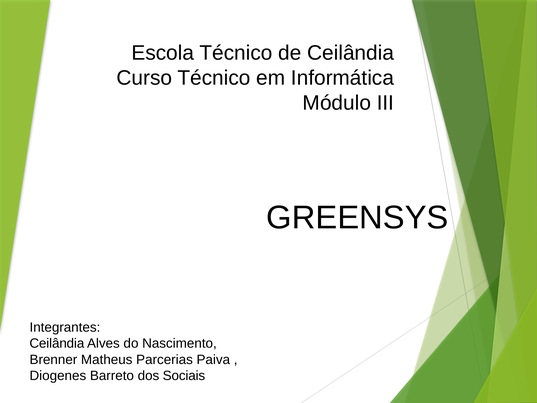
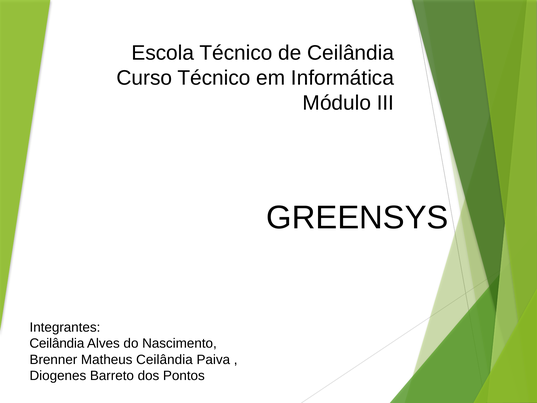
Matheus Parcerias: Parcerias -> Ceilândia (164, 359)
Sociais: Sociais -> Pontos (184, 376)
